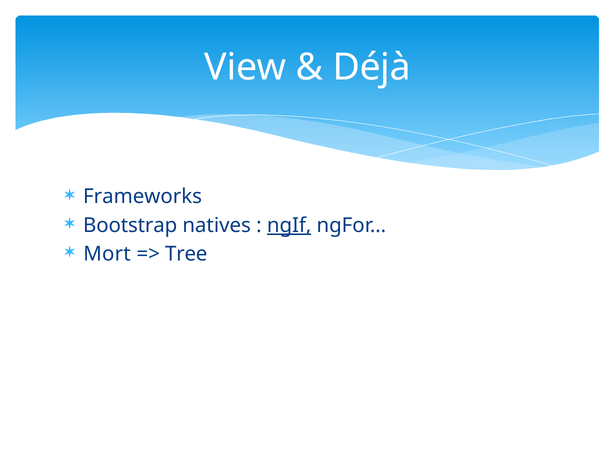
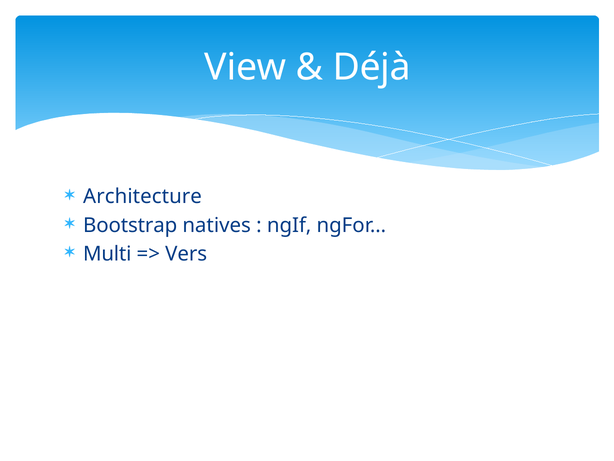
Frameworks: Frameworks -> Architecture (143, 196)
ngIf underline: present -> none (289, 225)
Mort: Mort -> Multi (107, 254)
Tree: Tree -> Vers (186, 254)
